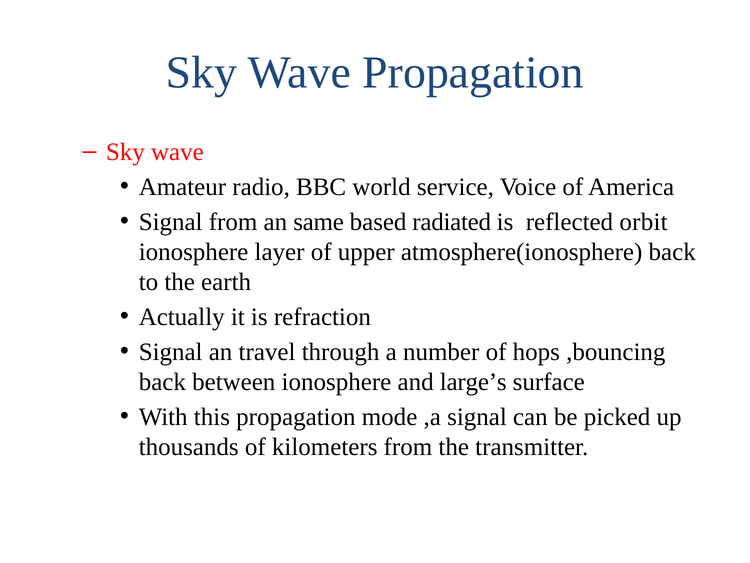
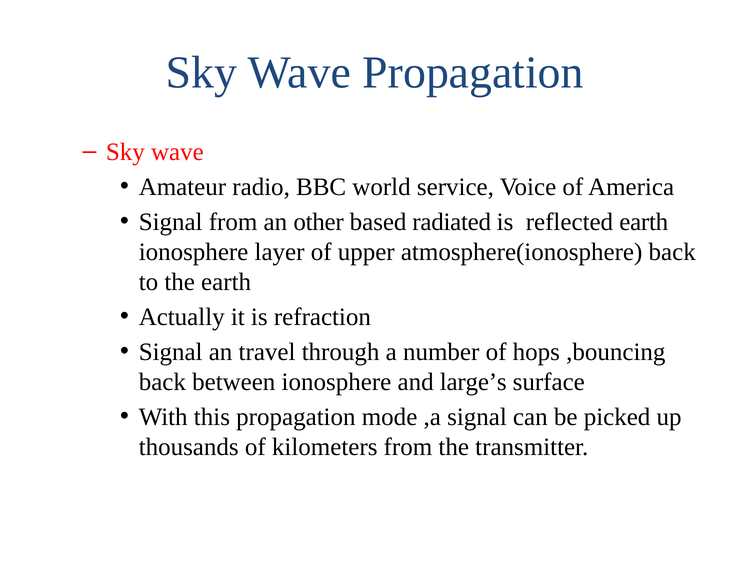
same: same -> other (319, 222)
reflected orbit: orbit -> earth (644, 222)
